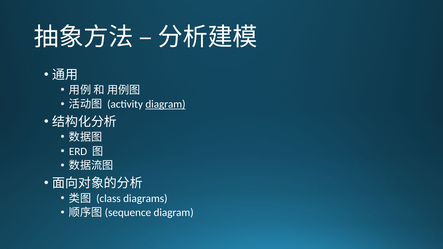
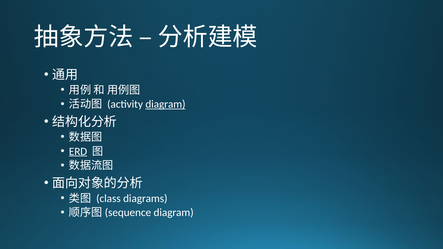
ERD underline: none -> present (78, 151)
